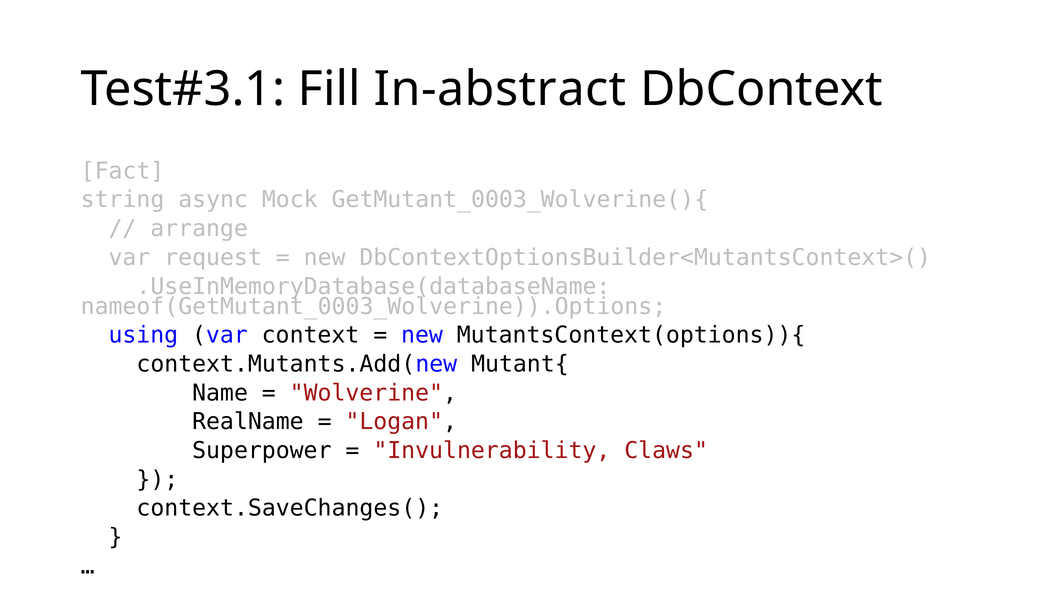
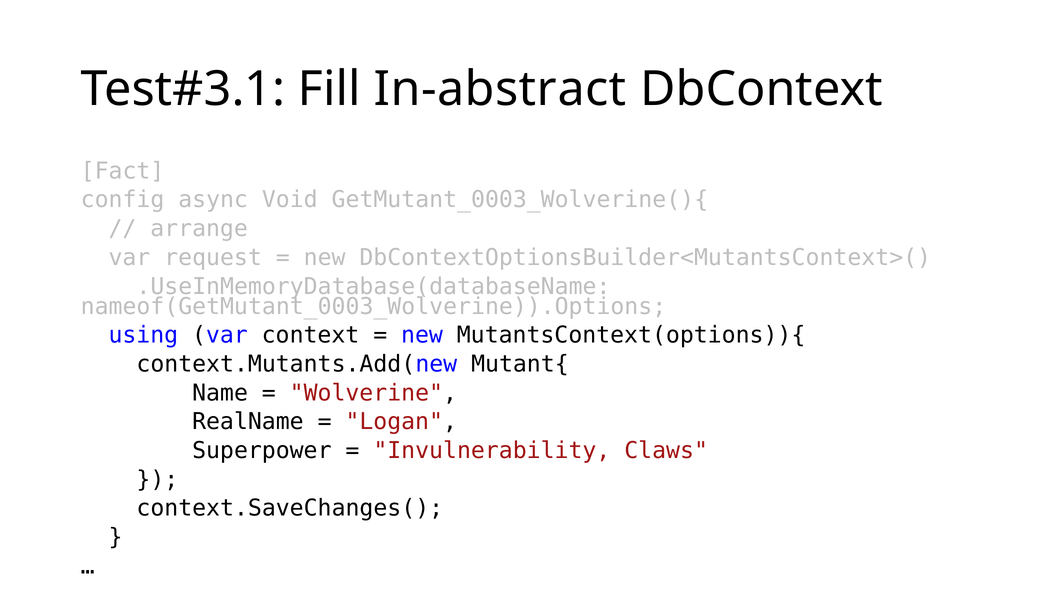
string: string -> config (123, 200)
Mock: Mock -> Void (290, 200)
